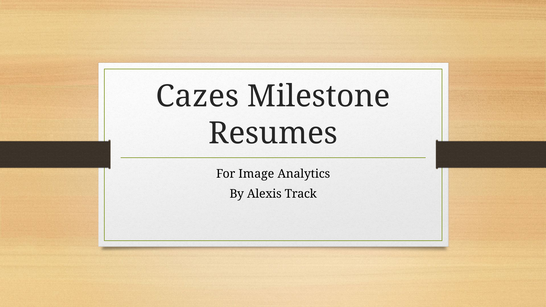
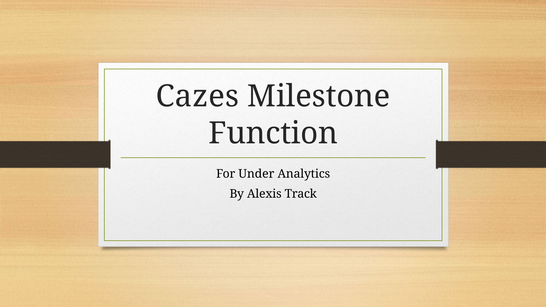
Resumes: Resumes -> Function (273, 133)
Image: Image -> Under (256, 174)
